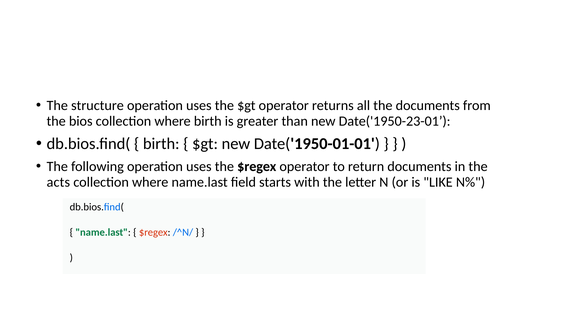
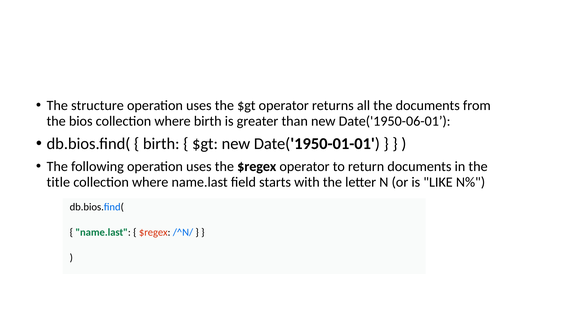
Date('1950-23-01: Date('1950-23-01 -> Date('1950-06-01 (395, 121)
acts: acts -> title (58, 182)
